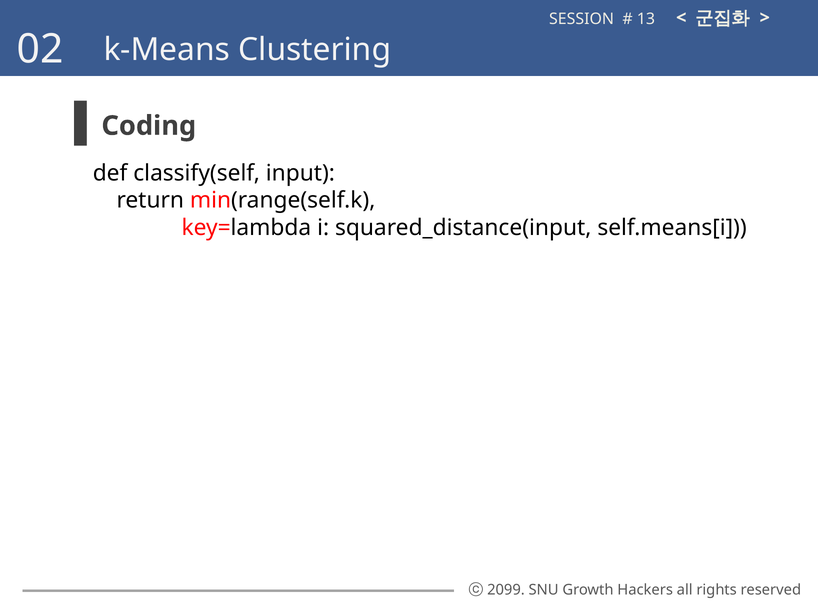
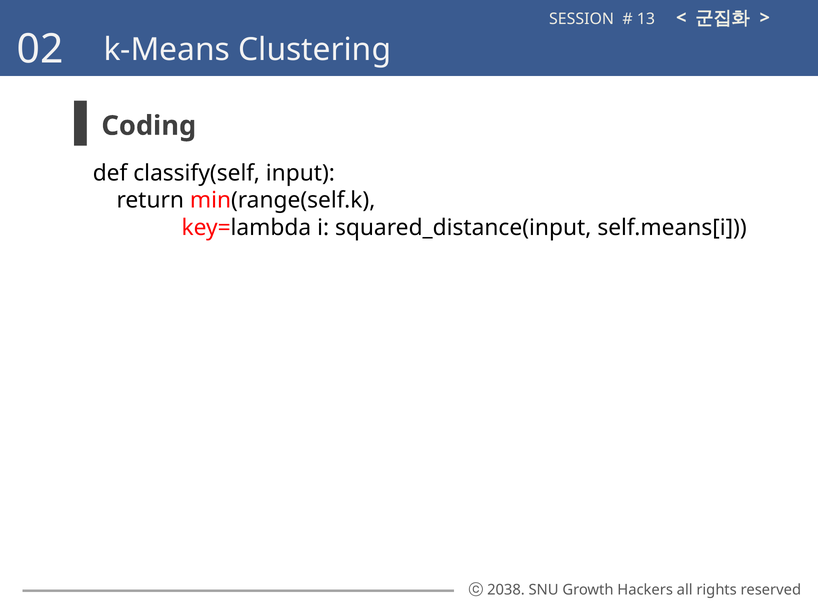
2099: 2099 -> 2038 (506, 589)
